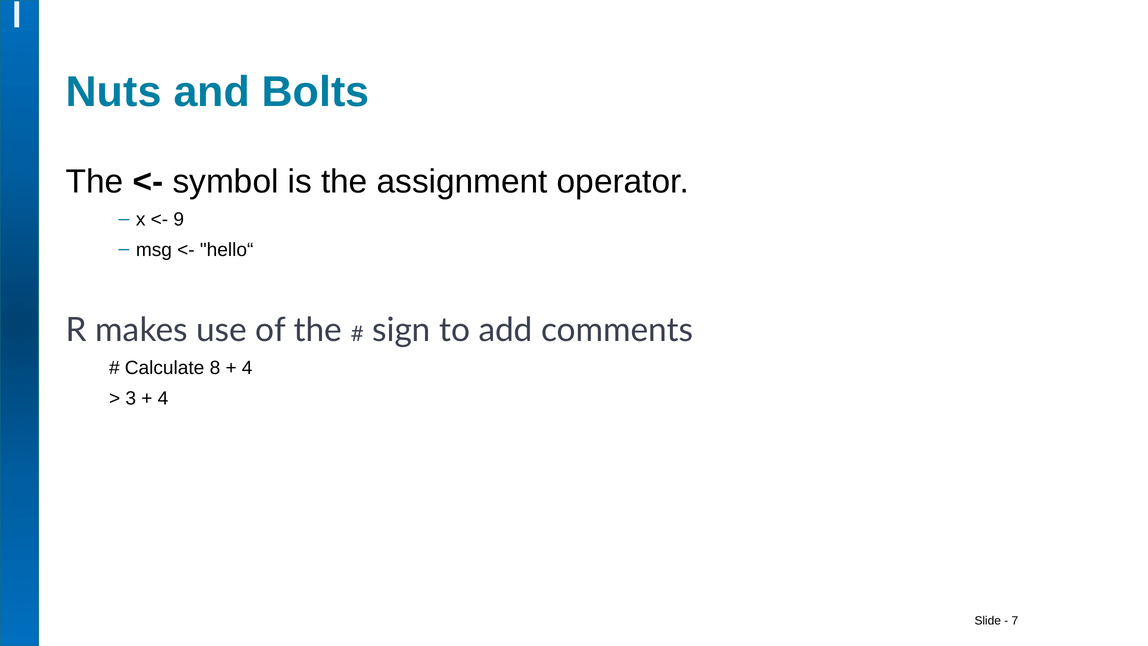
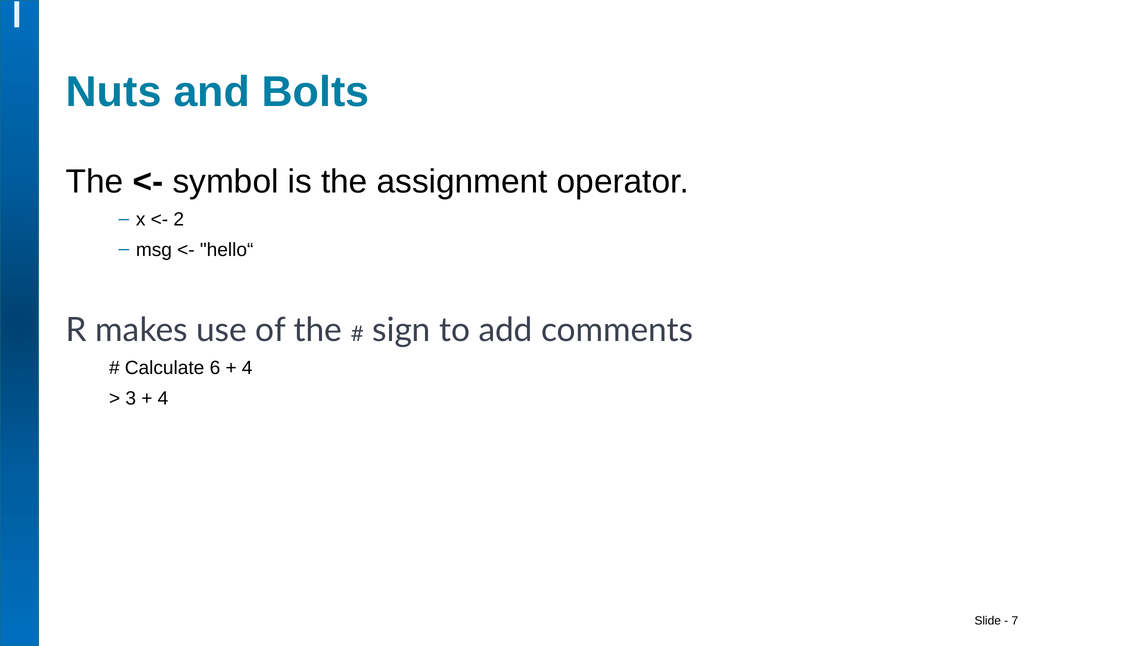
9: 9 -> 2 (179, 219)
8: 8 -> 6 (215, 368)
